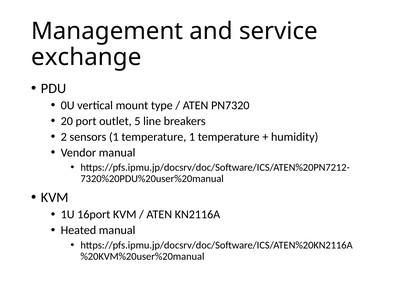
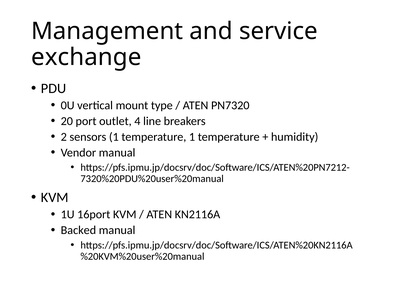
5: 5 -> 4 (137, 121)
Heated: Heated -> Backed (78, 230)
